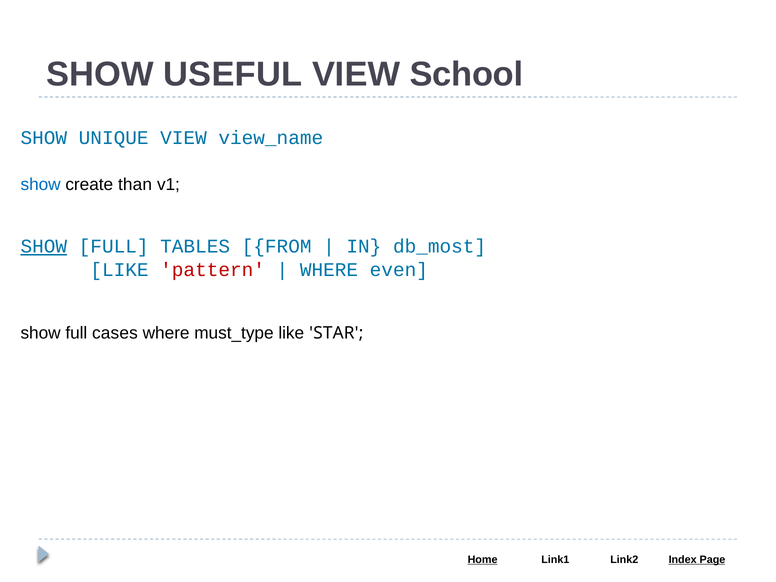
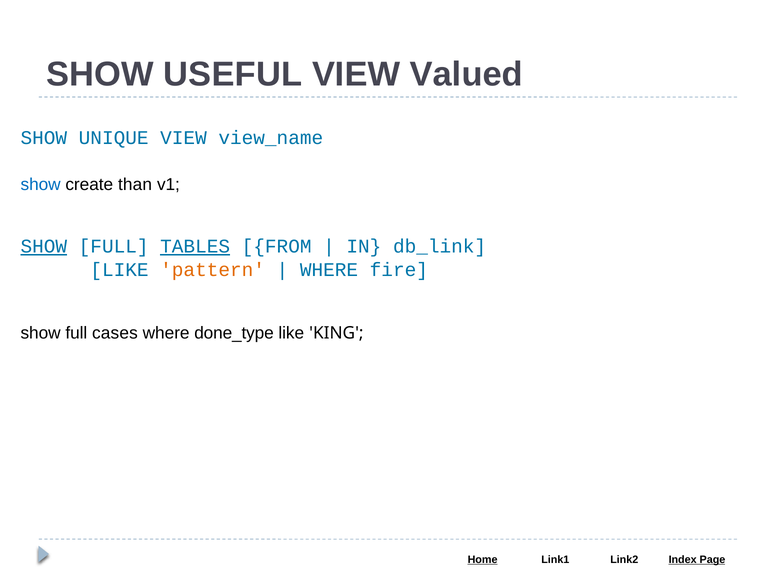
School: School -> Valued (466, 74)
TABLES underline: none -> present (195, 246)
db_most: db_most -> db_link (440, 246)
pattern colour: red -> orange (213, 270)
even: even -> fire (399, 270)
must_type: must_type -> done_type (234, 333)
STAR: STAR -> KING (336, 333)
